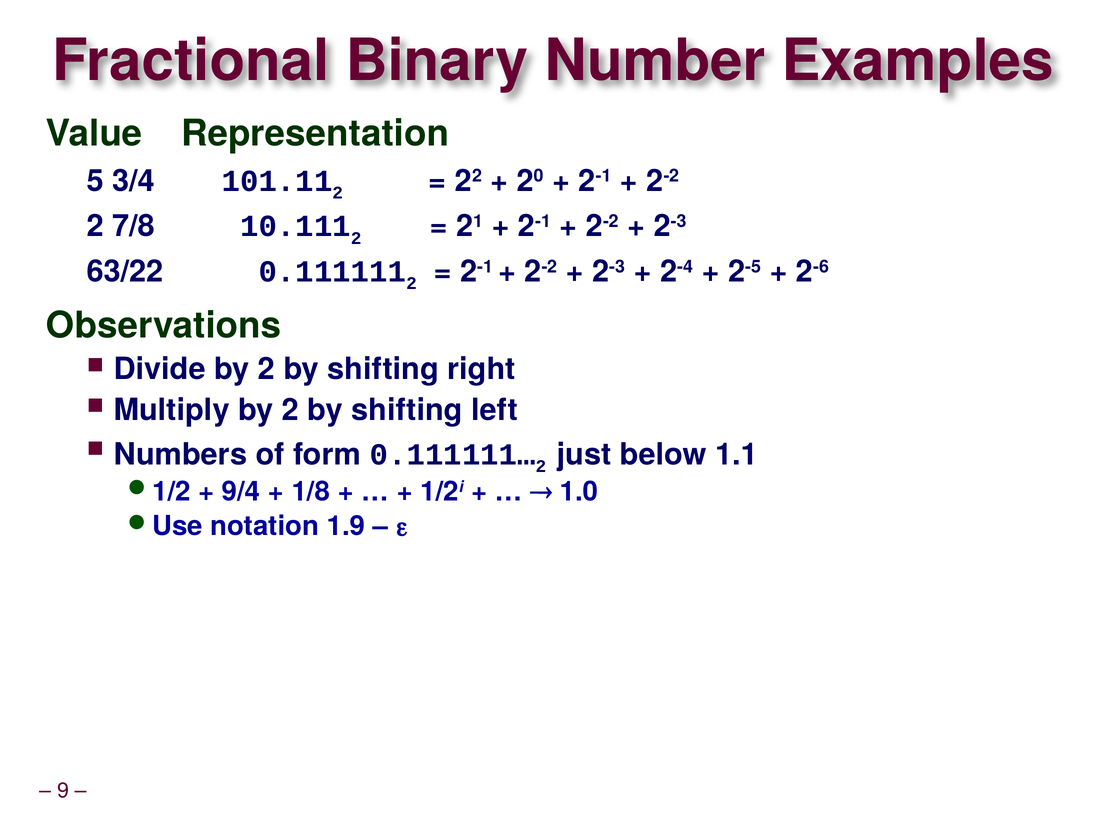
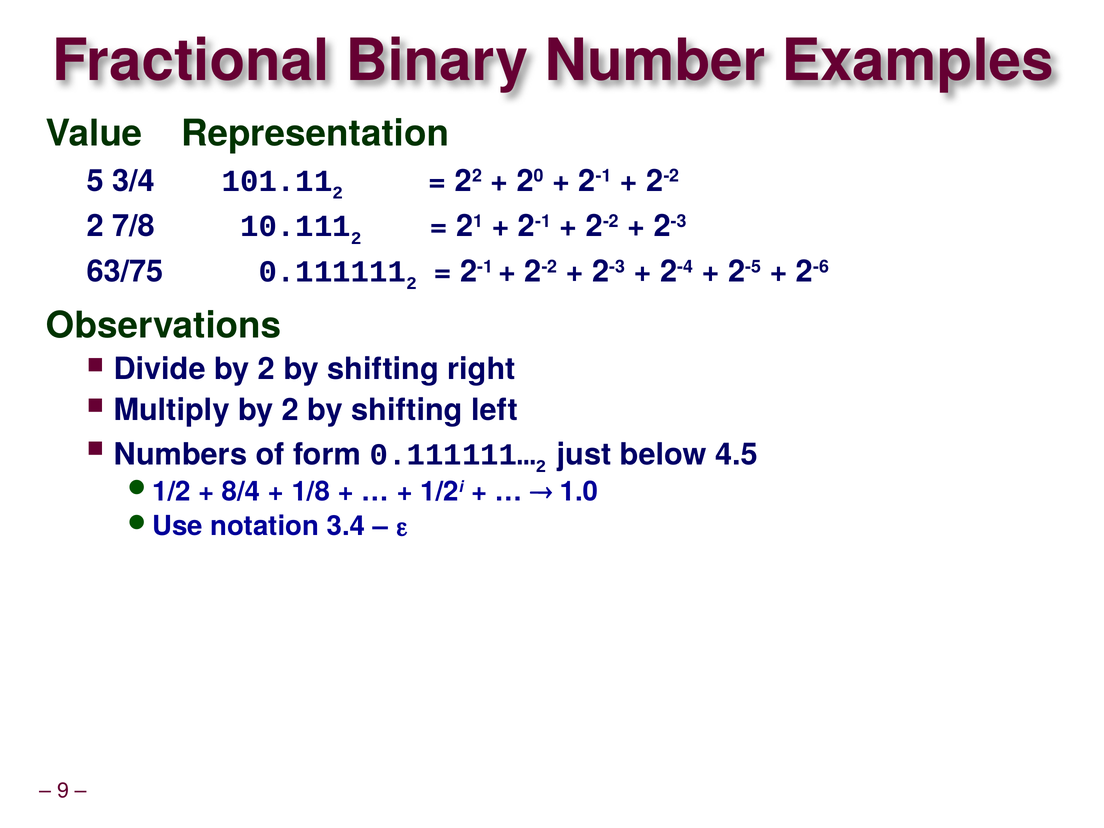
63/22: 63/22 -> 63/75 (125, 272)
1.1: 1.1 -> 4.5 (737, 454)
9/4: 9/4 -> 8/4 (241, 491)
1.9: 1.9 -> 3.4 (346, 526)
